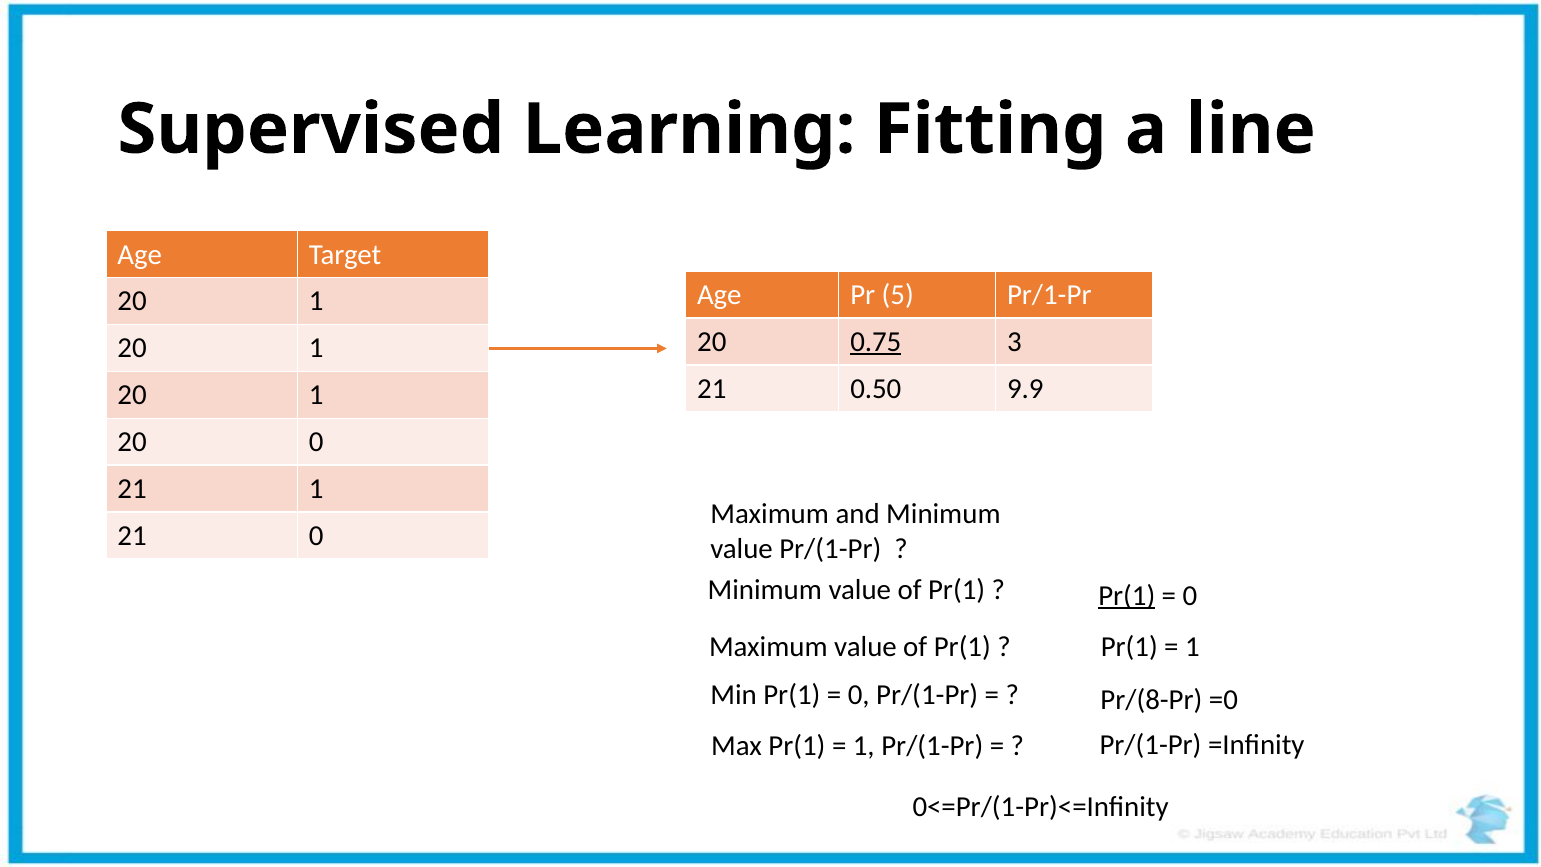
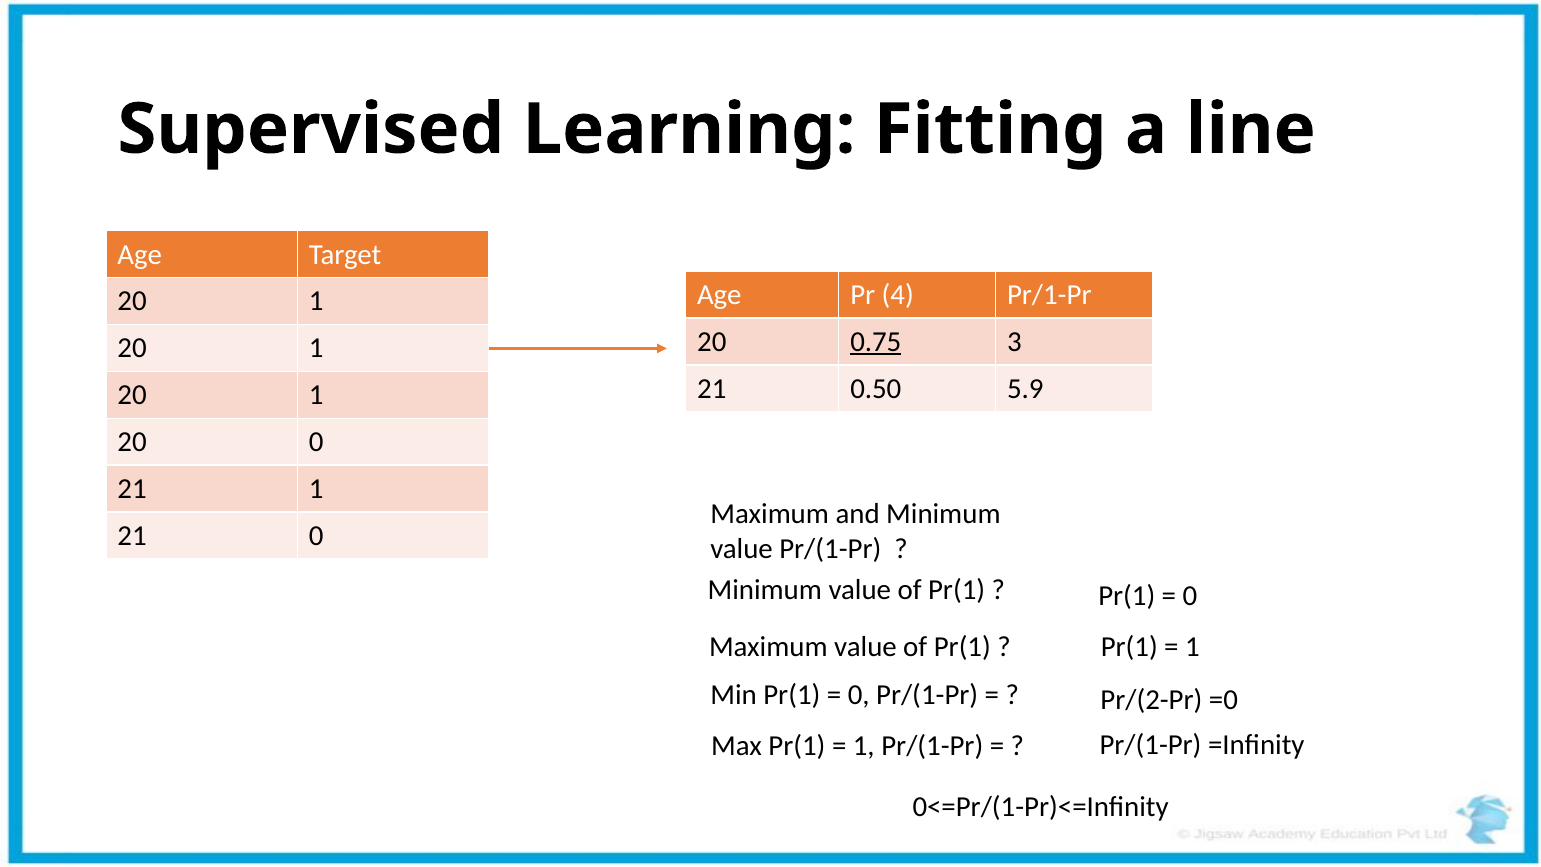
5: 5 -> 4 (898, 295)
9.9: 9.9 -> 5.9 (1025, 389)
Pr(1 underline: present -> none (1127, 596)
Pr/(8-Pr: Pr/(8-Pr -> Pr/(2-Pr (1151, 700)
